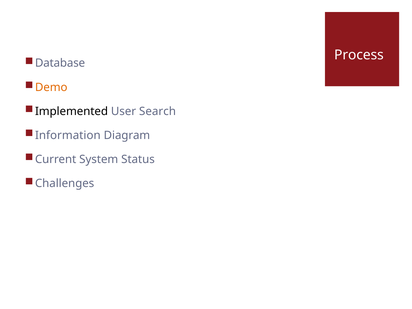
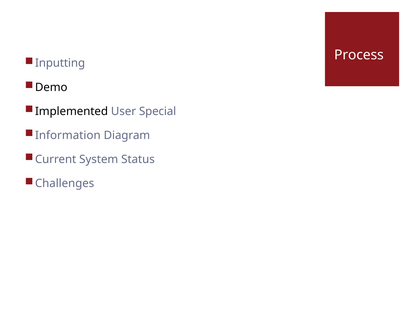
Database: Database -> Inputting (60, 63)
Demo colour: orange -> black (51, 87)
Search: Search -> Special (158, 111)
